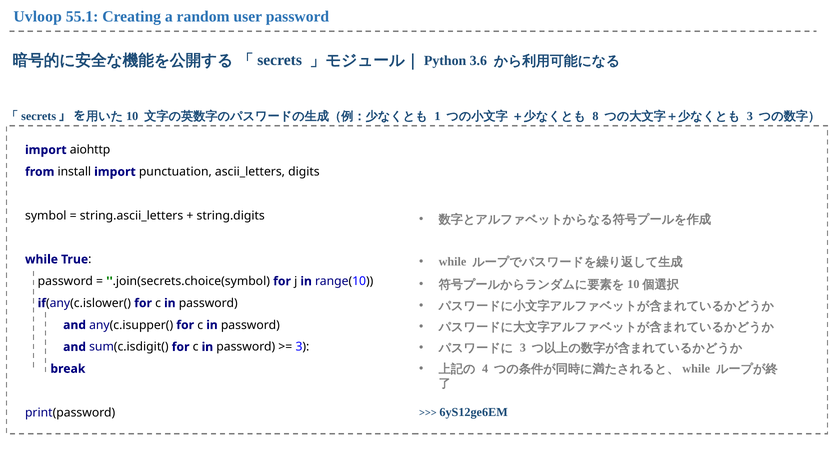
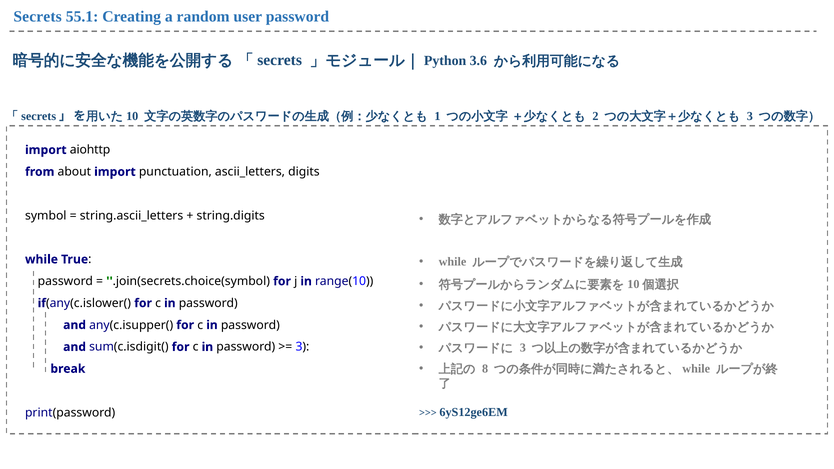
Uvloop: Uvloop -> Secrets (38, 17)
8: 8 -> 2 (596, 116)
install: install -> about (74, 172)
4: 4 -> 8 (485, 369)
